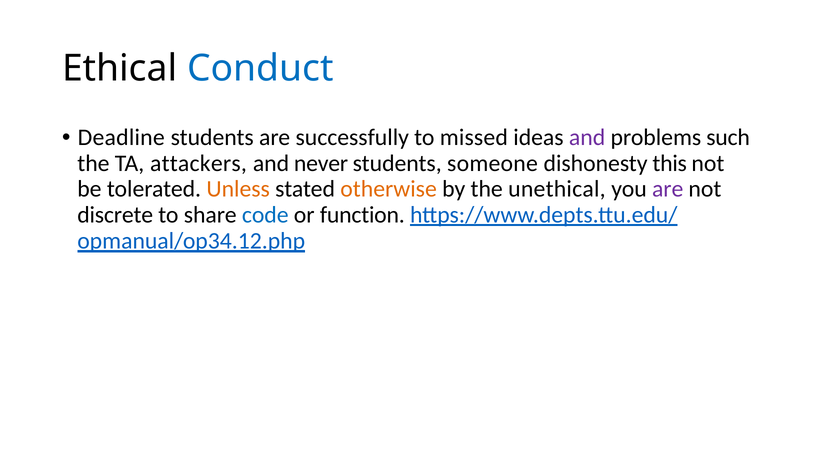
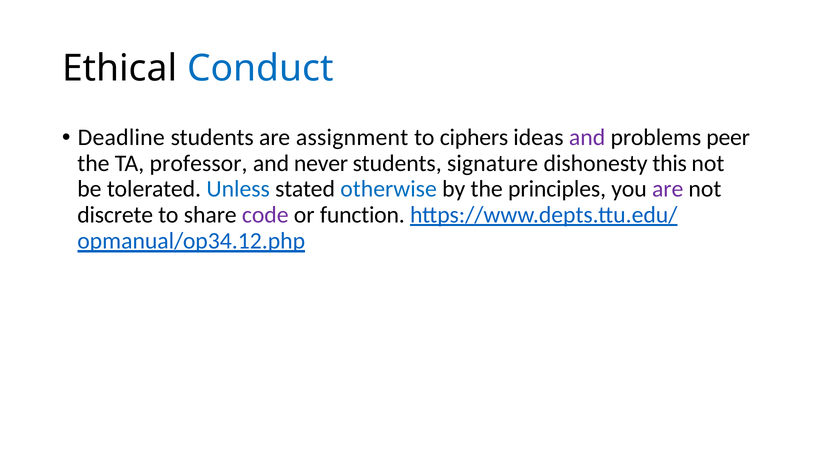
successfully: successfully -> assignment (352, 138)
missed: missed -> ciphers (474, 138)
such: such -> peer (728, 138)
attackers: attackers -> professor (199, 163)
someone: someone -> signature (493, 163)
Unless colour: orange -> blue (238, 189)
otherwise colour: orange -> blue (389, 189)
unethical: unethical -> principles (557, 189)
code colour: blue -> purple (265, 215)
